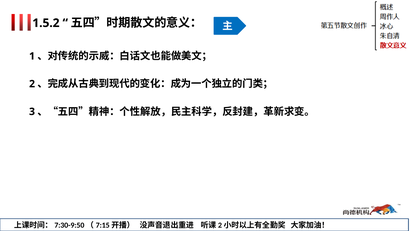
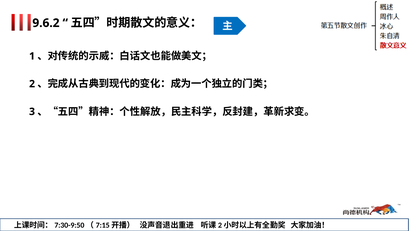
1.5.2: 1.5.2 -> 9.6.2 (46, 23)
